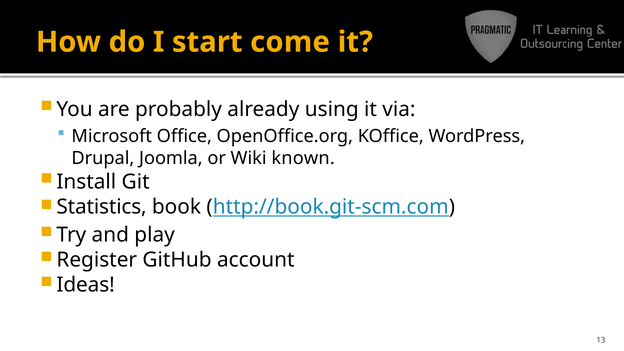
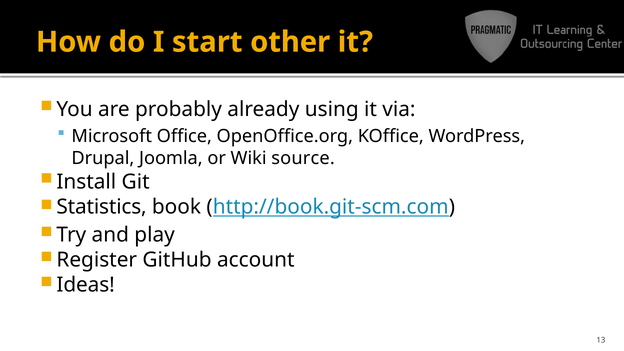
come: come -> other (290, 42)
known: known -> source (303, 158)
